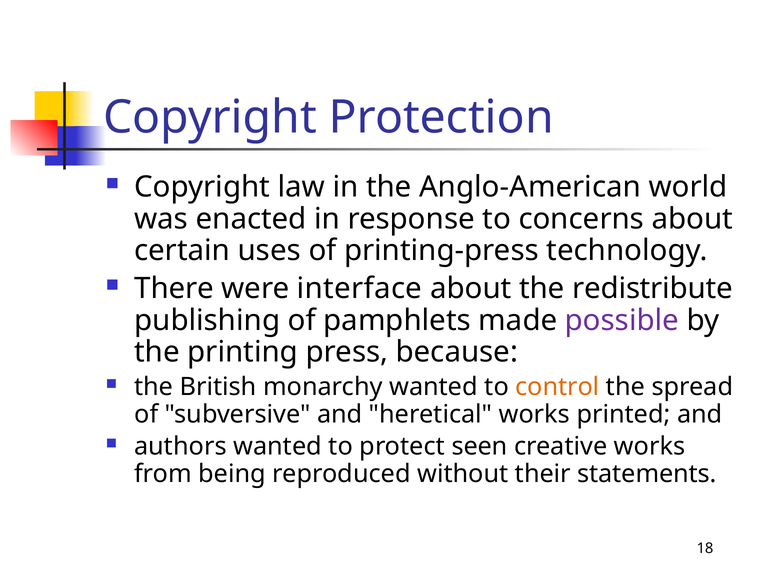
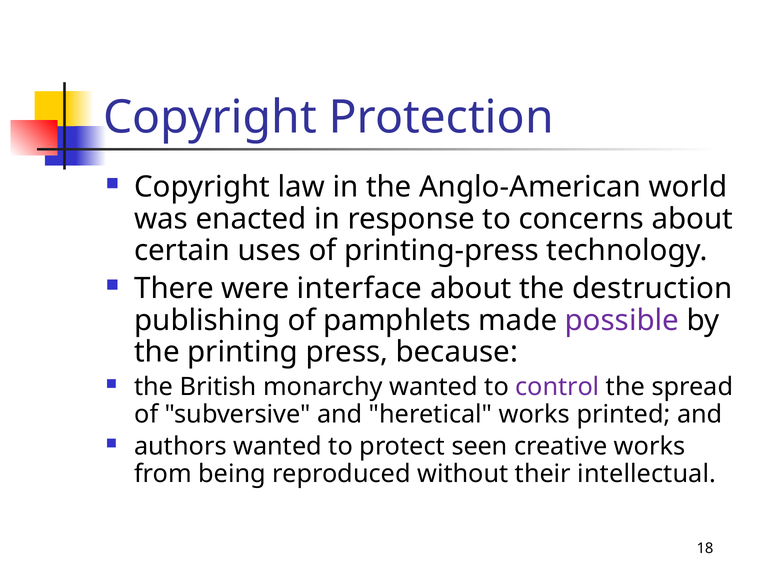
redistribute: redistribute -> destruction (652, 289)
control colour: orange -> purple (557, 387)
statements: statements -> intellectual (647, 474)
